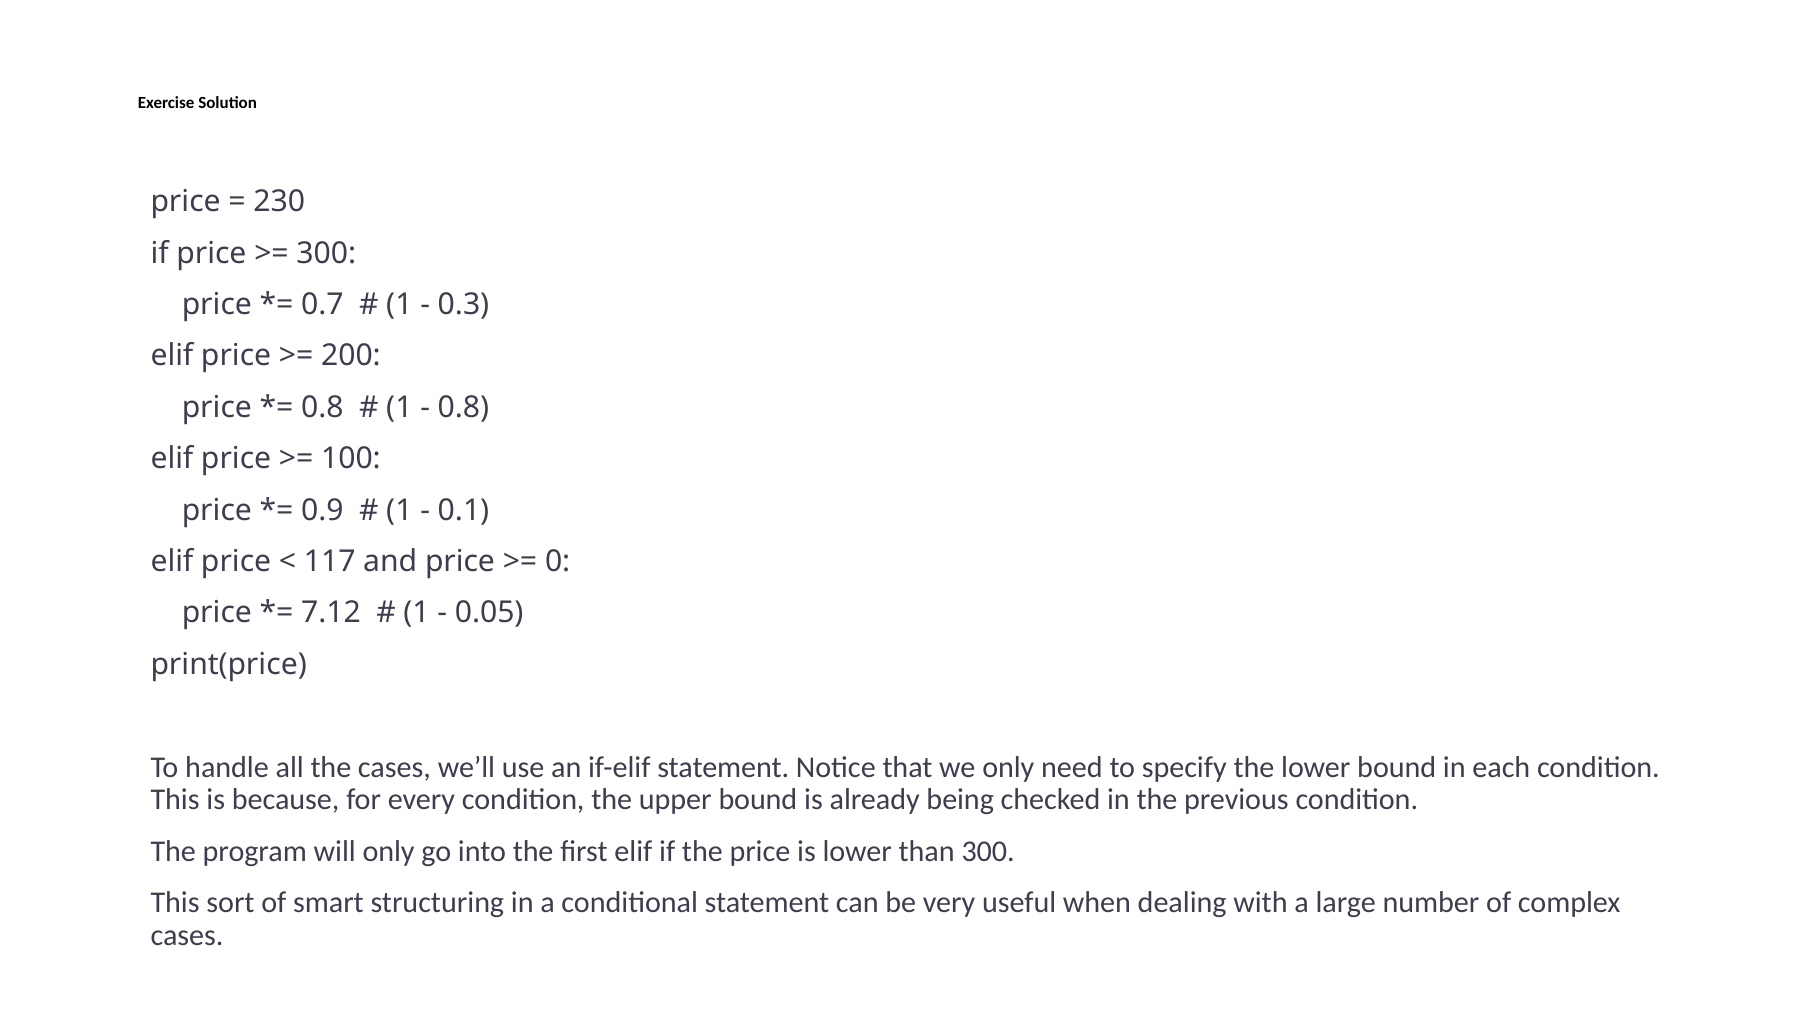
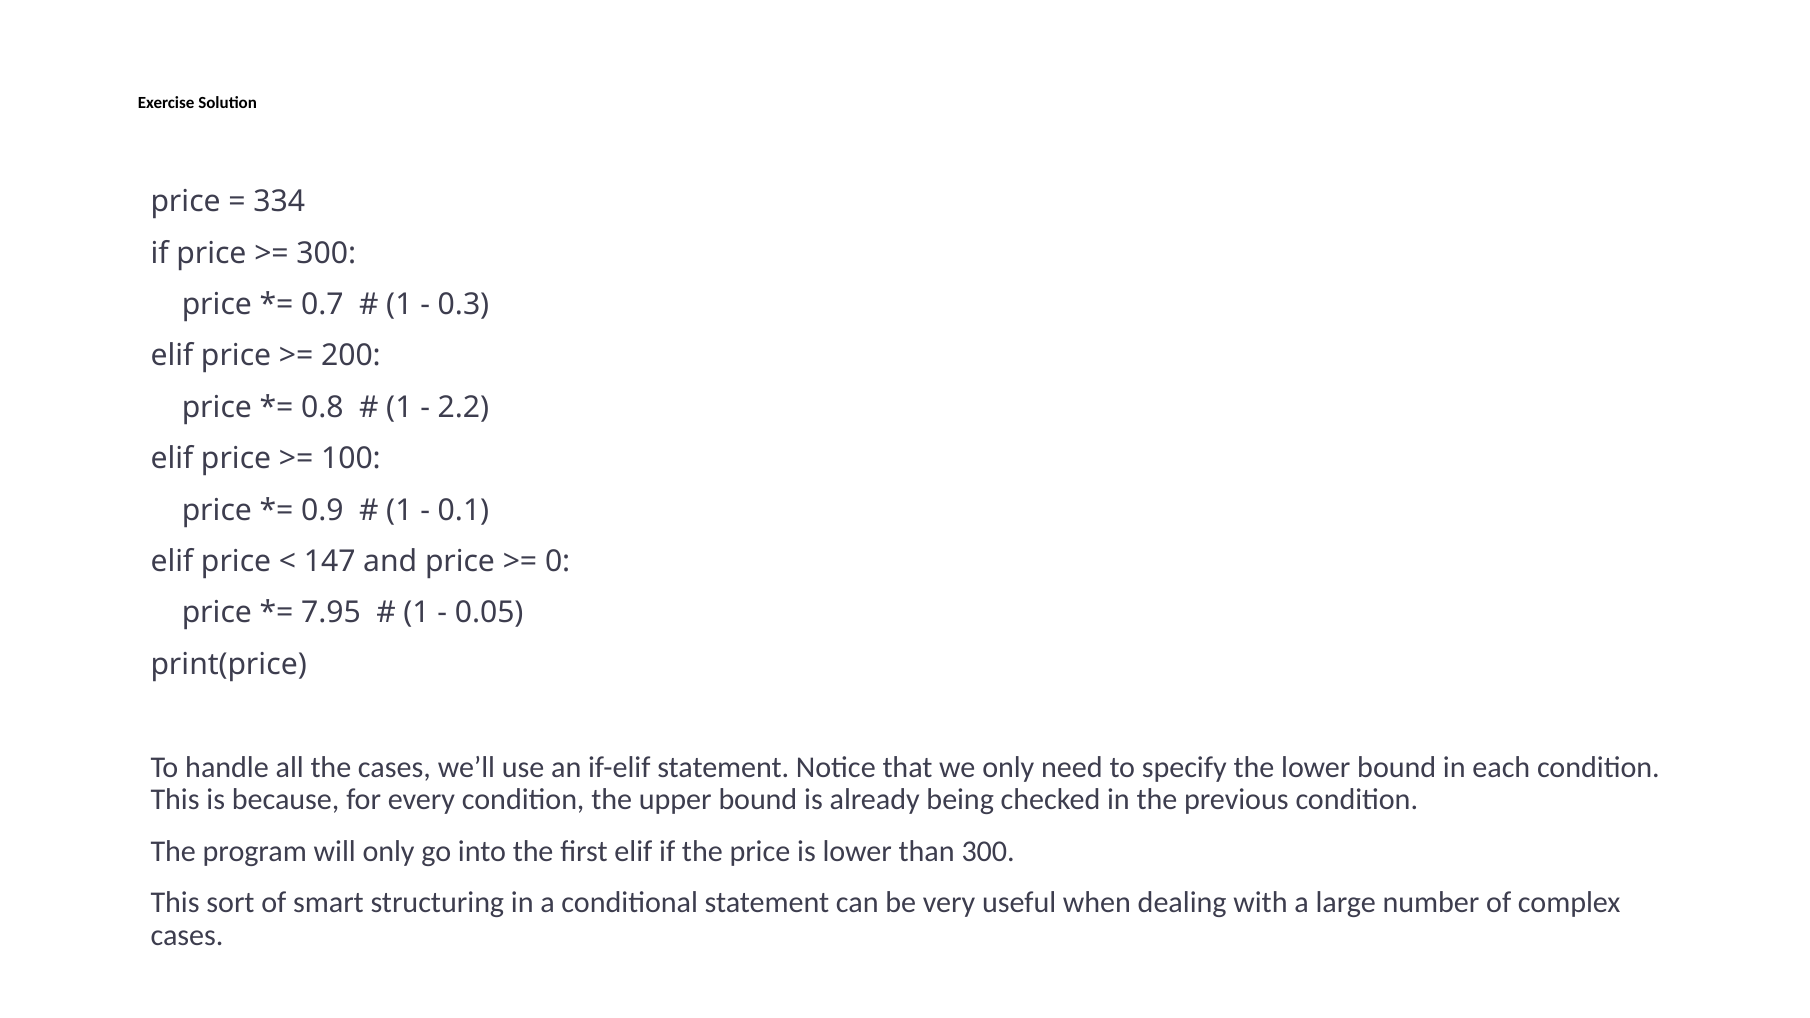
230: 230 -> 334 (279, 202)
0.8: 0.8 -> 2.2 (463, 407)
117: 117 -> 147 (330, 562)
7.12: 7.12 -> 7.95 (331, 613)
